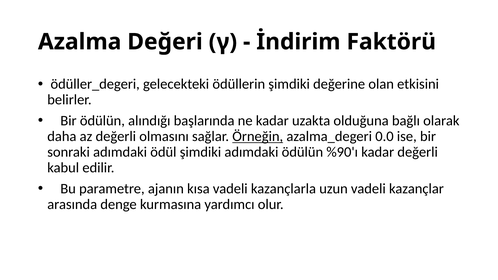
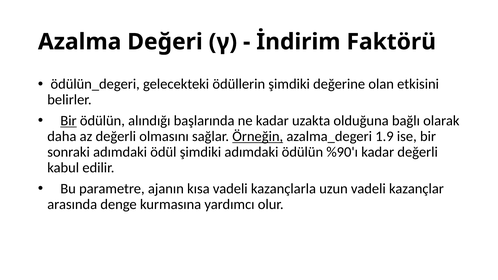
ödüller_degeri: ödüller_degeri -> ödülün_degeri (95, 84)
Bir underline: none -> present (69, 121)
0.0: 0.0 -> 1.9 (384, 136)
